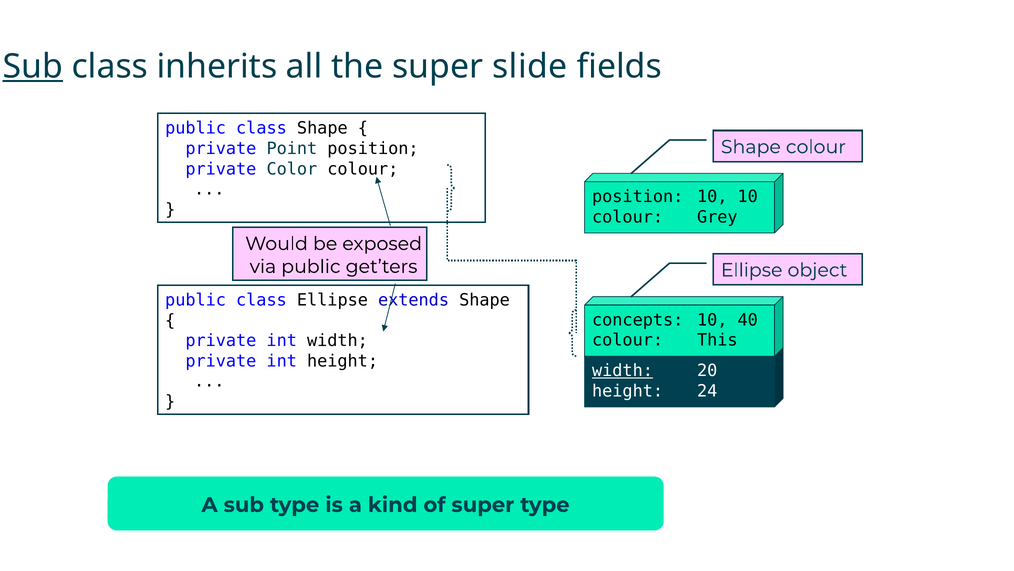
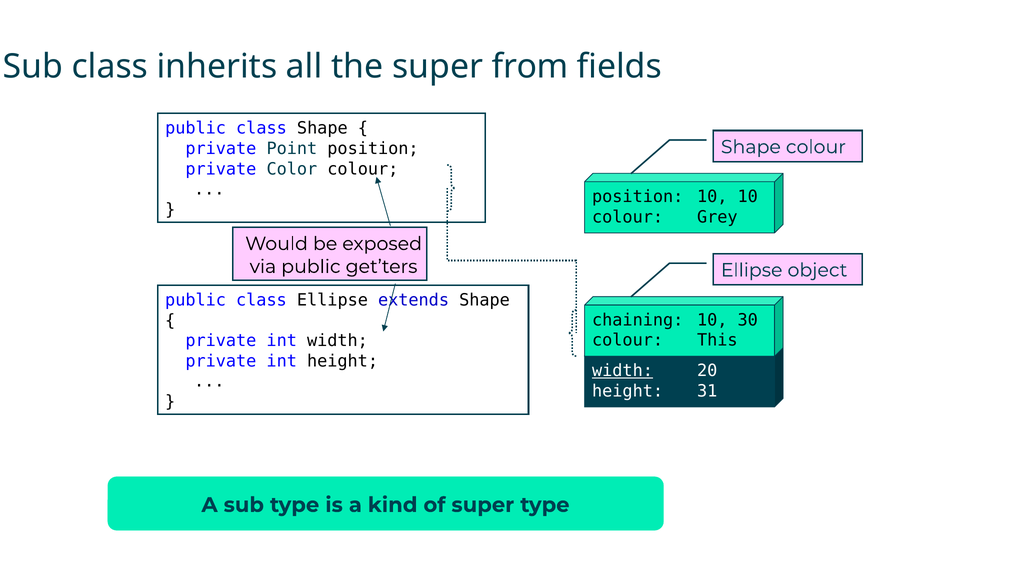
Sub underline: present -> none (33, 66)
slide: slide -> from (530, 66)
concepts: concepts -> chaining (638, 320)
40: 40 -> 30 (748, 320)
24: 24 -> 31 (707, 391)
